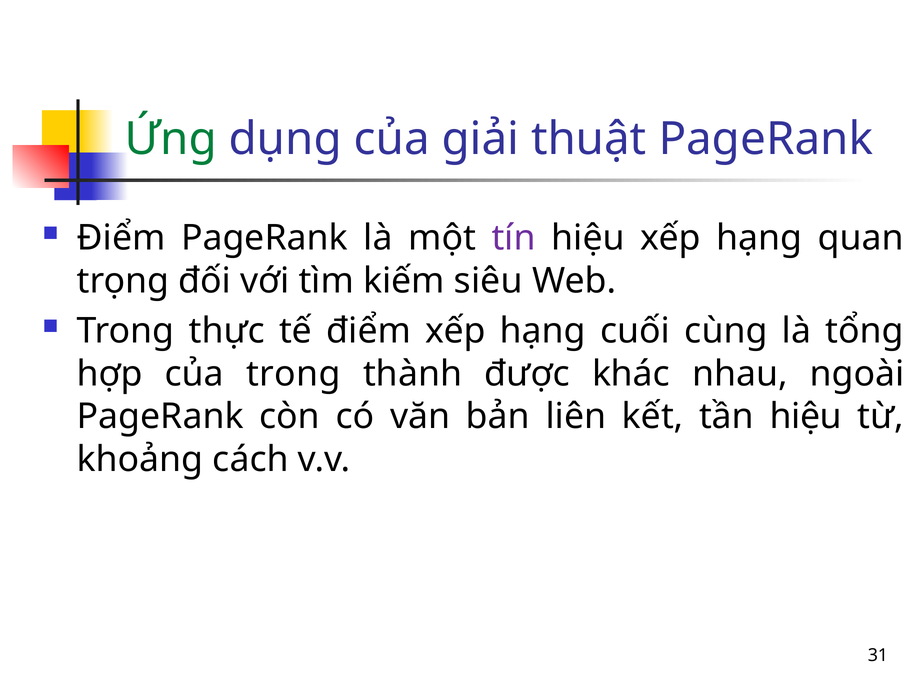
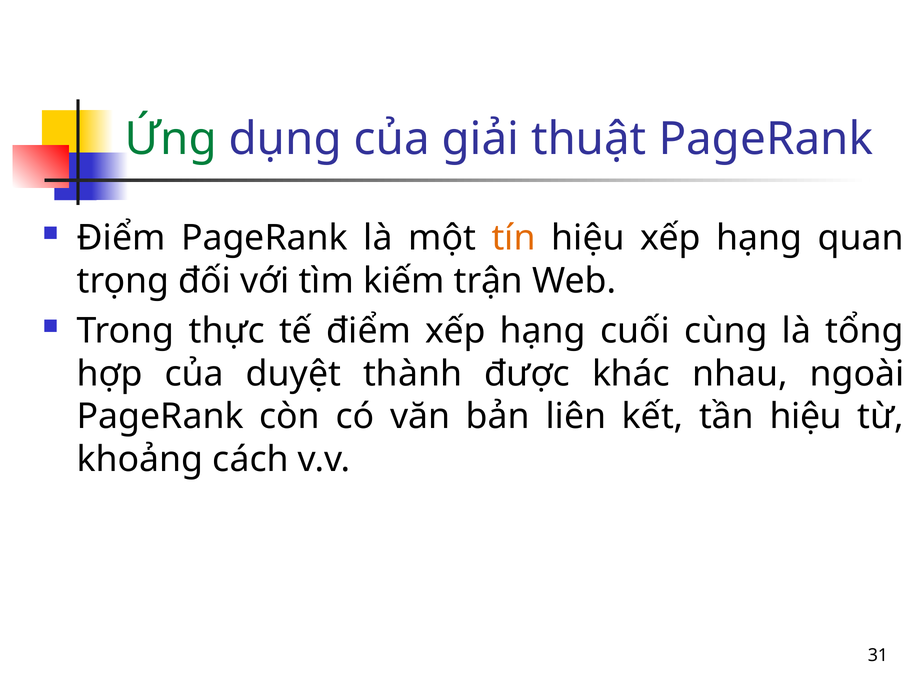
tín colour: purple -> orange (514, 238)
siêu: siêu -> trận (488, 281)
của trọng: trọng -> duyệt (294, 374)
